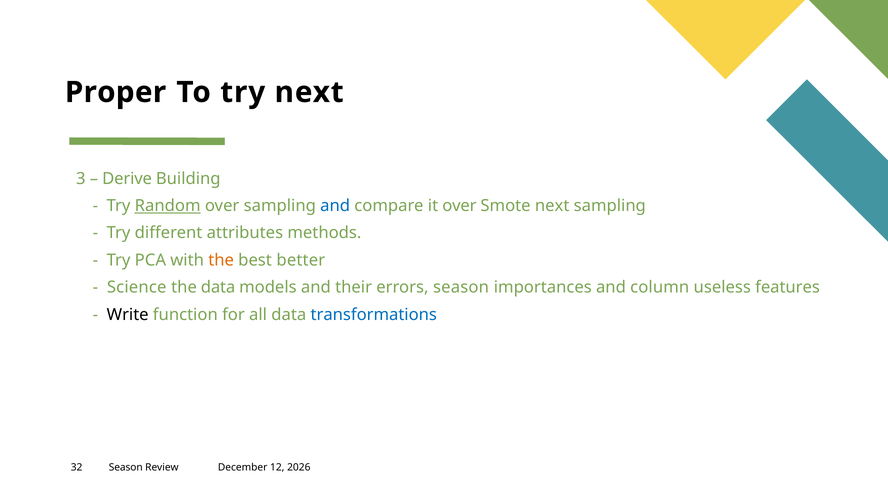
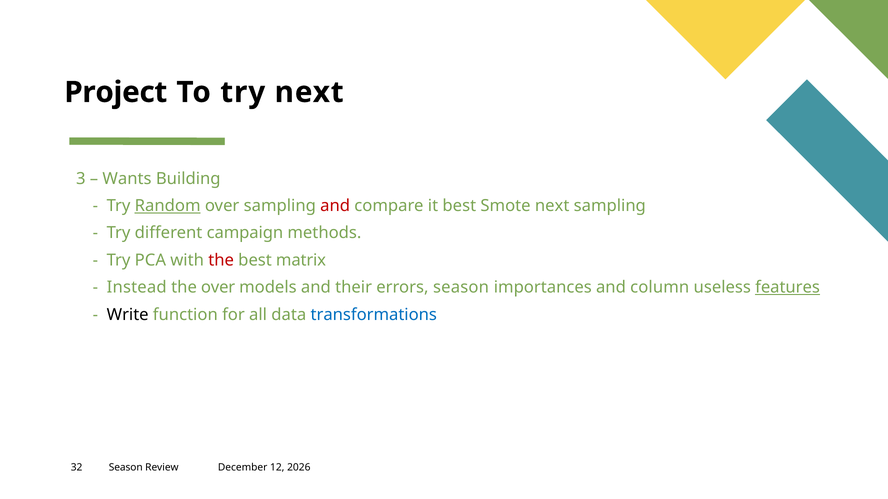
Proper: Proper -> Project (116, 92)
Derive: Derive -> Wants (127, 179)
and colour: blue -> red (335, 206)
it over: over -> best (459, 206)
attributes: attributes -> campaign (245, 233)
the colour: orange -> red (221, 260)
better: better -> matrix (301, 260)
Science: Science -> Instead (137, 288)
the data: data -> over (218, 288)
features underline: none -> present (788, 288)
